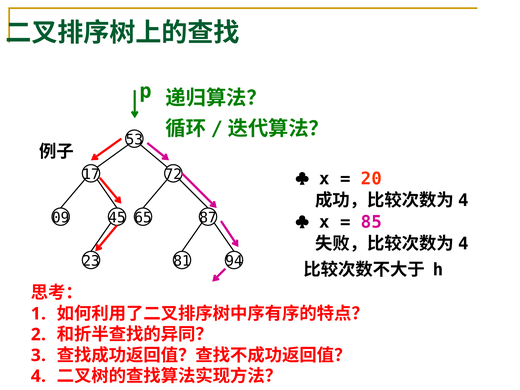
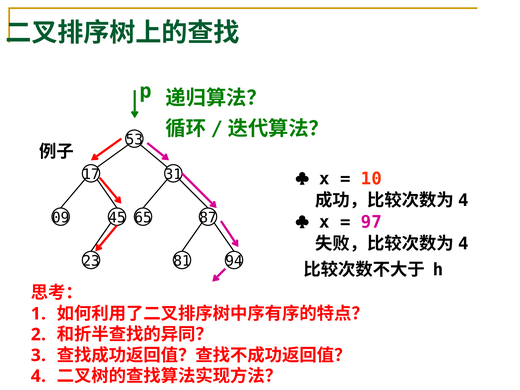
72: 72 -> 31 (173, 174)
20: 20 -> 10 (371, 179)
85: 85 -> 97 (371, 222)
